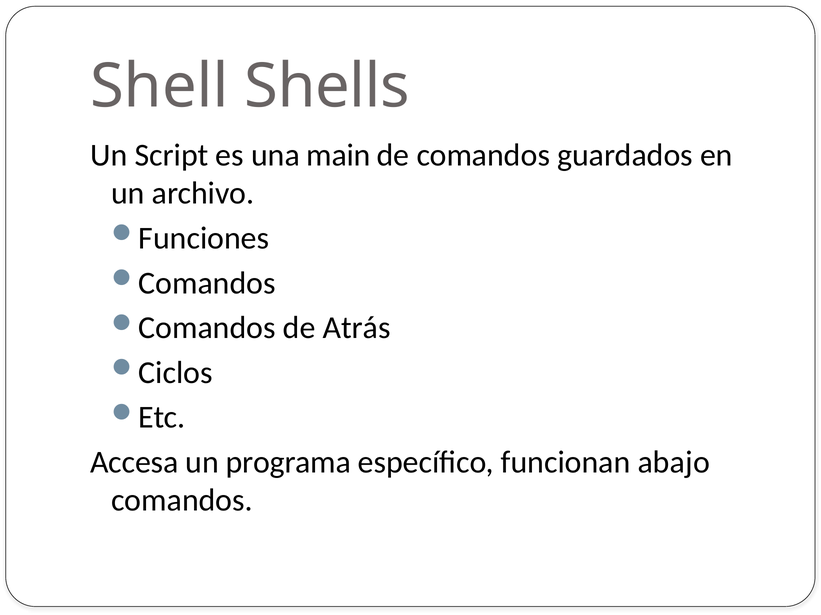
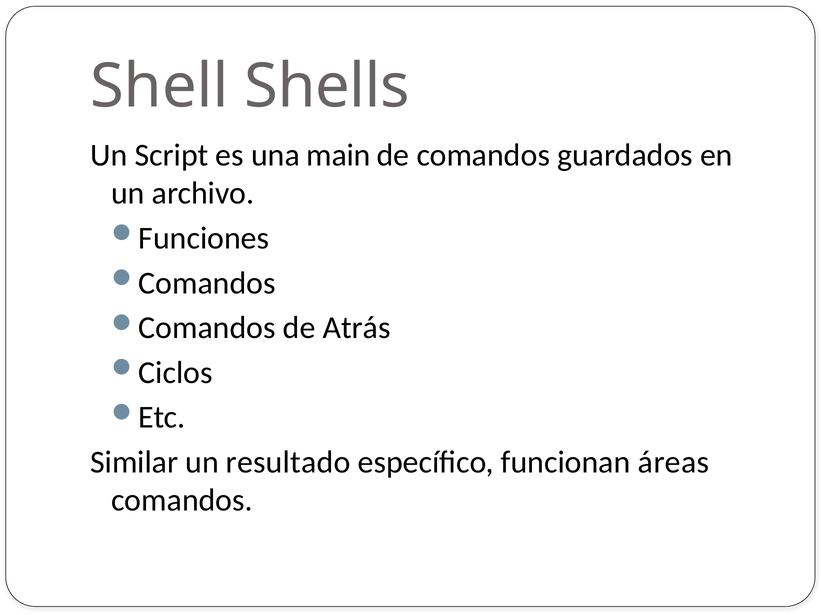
Accesa: Accesa -> Similar (134, 463)
programa: programa -> resultado (288, 463)
abajo: abajo -> áreas (674, 463)
